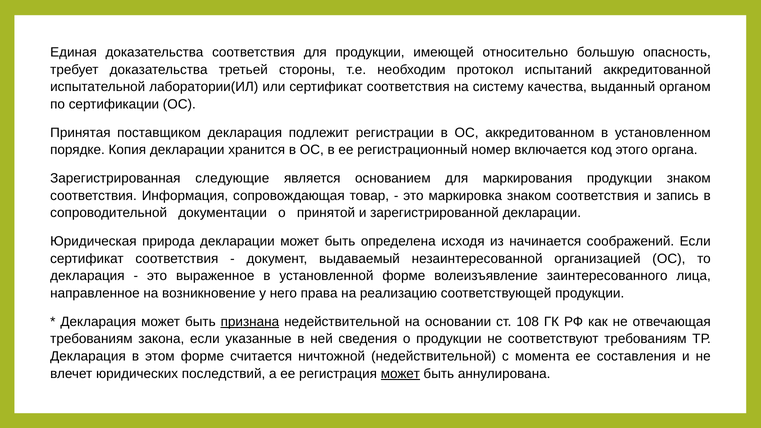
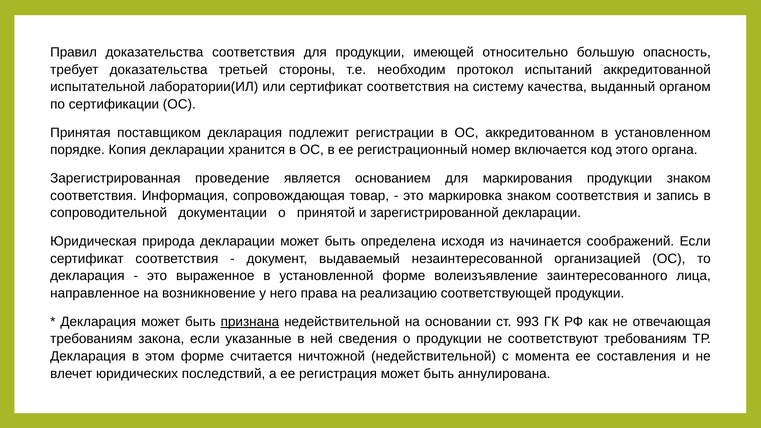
Единая: Единая -> Правил (74, 52)
следующие: следующие -> проведение (232, 178)
108: 108 -> 993 (528, 322)
может underline: present -> none (400, 374)
